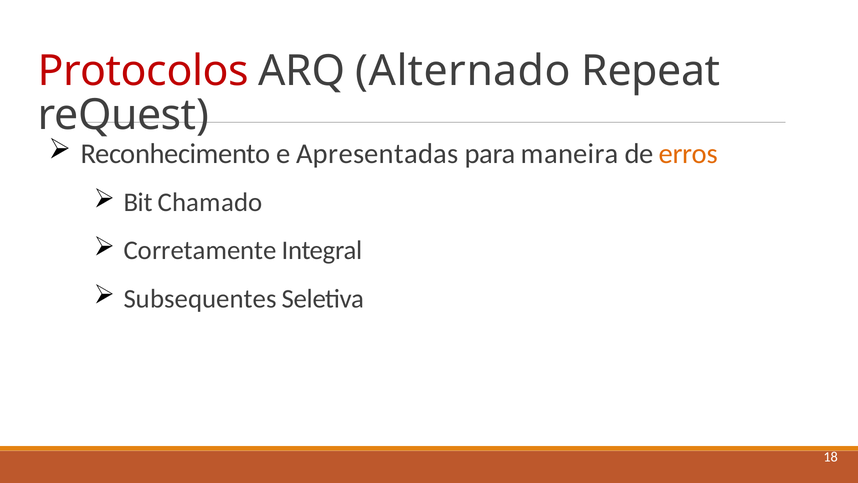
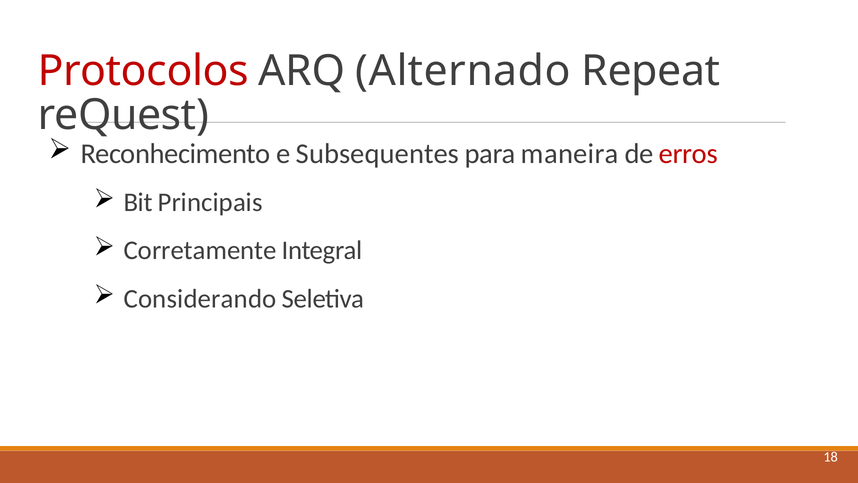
Apresentadas: Apresentadas -> Subsequentes (378, 153)
erros colour: orange -> red (688, 153)
Chamado: Chamado -> Principais (210, 202)
Subsequentes: Subsequentes -> Considerando (200, 298)
